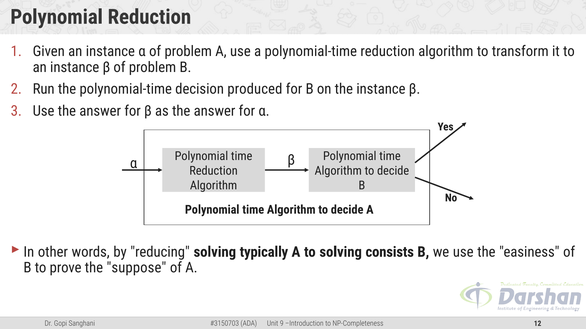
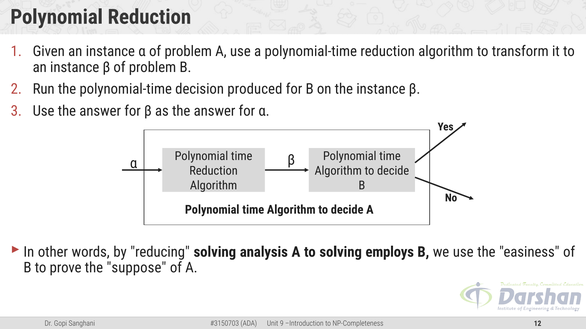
typically: typically -> analysis (264, 252)
consists: consists -> employs (390, 252)
